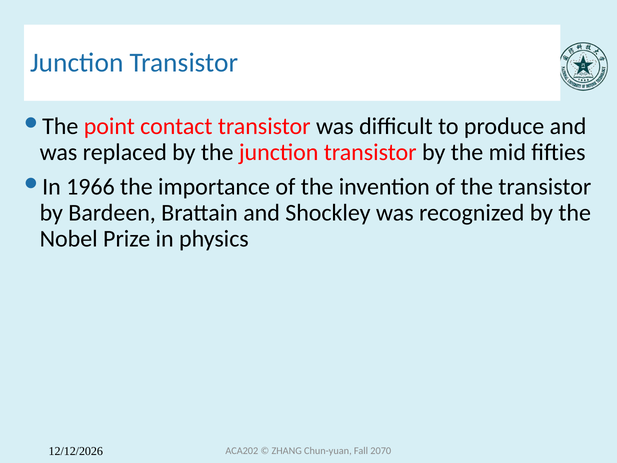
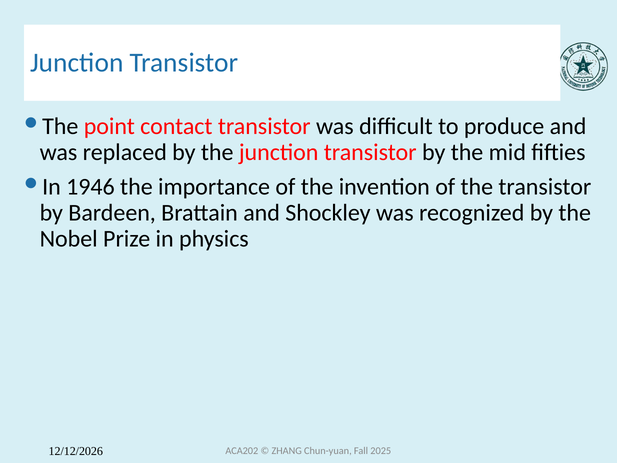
1966: 1966 -> 1946 (90, 187)
2070: 2070 -> 2025 (381, 451)
